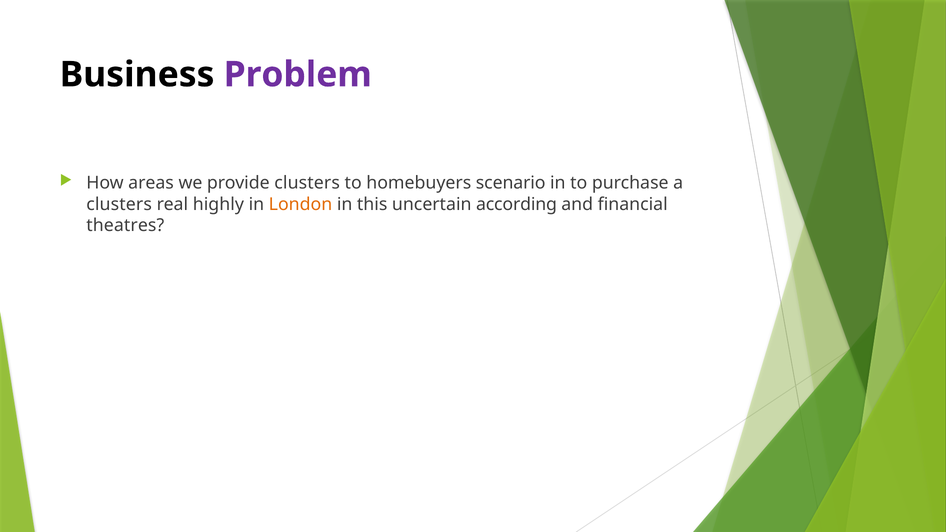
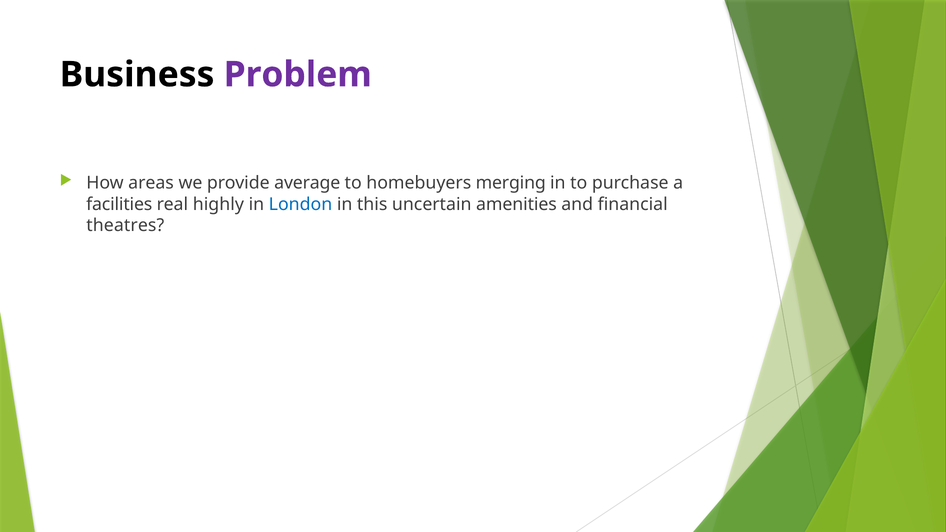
provide clusters: clusters -> average (307, 183)
scenario: scenario -> merging (511, 183)
clusters: clusters -> facilities (119, 204)
London colour: orange -> blue (300, 204)
according: according -> amenities (516, 204)
